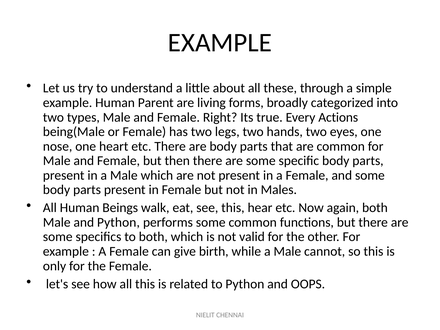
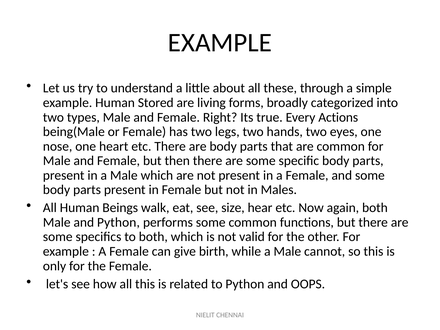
Parent: Parent -> Stored (156, 103)
see this: this -> size (233, 208)
